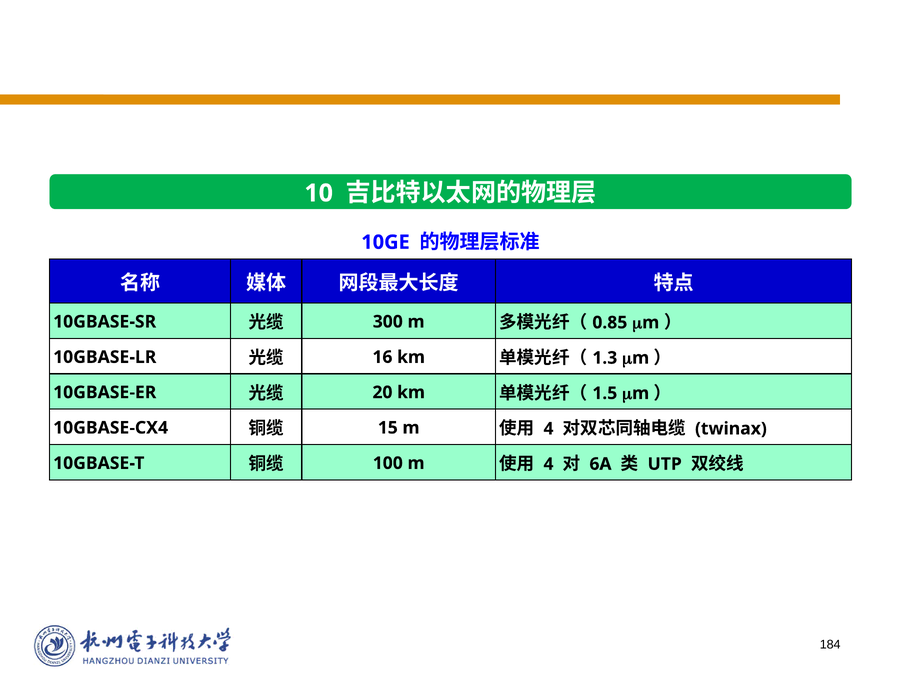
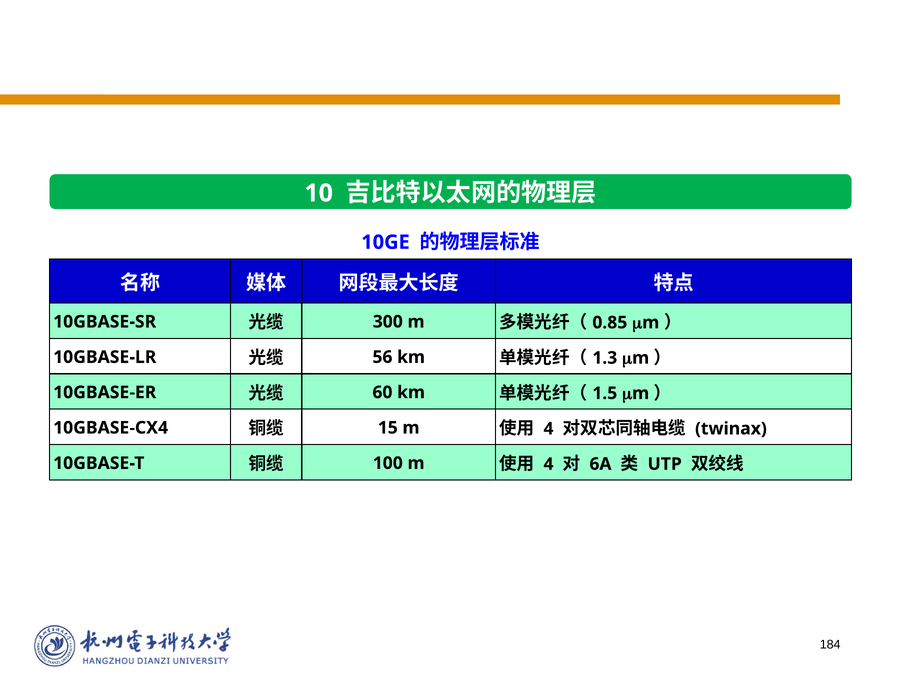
16: 16 -> 56 (382, 357)
20: 20 -> 60 (382, 392)
